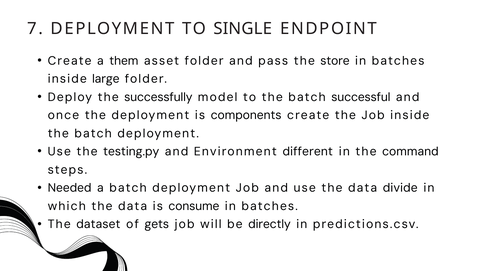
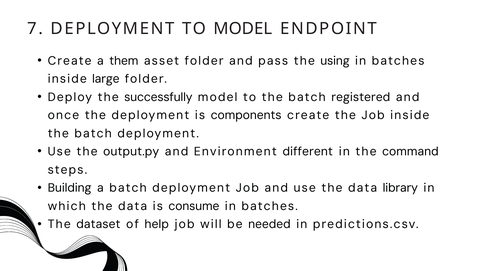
TO SINGLE: SINGLE -> MODEL (243, 29)
store: store -> using (335, 61)
successful: successful -> registered (361, 97)
testing.py: testing.py -> output.py (131, 152)
Needed: Needed -> Building (70, 188)
divide: divide -> library (400, 188)
gets: gets -> help (157, 225)
directly: directly -> needed (269, 225)
